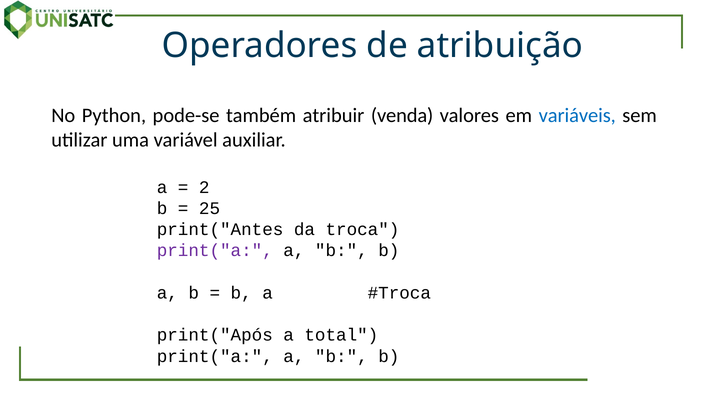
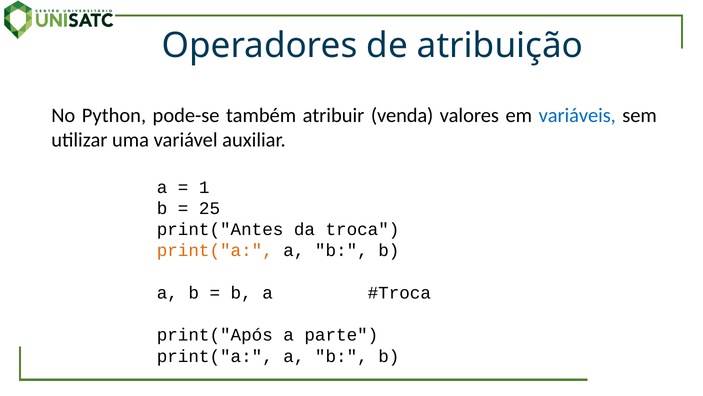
2: 2 -> 1 (204, 187)
print("a colour: purple -> orange (215, 250)
total: total -> parte (341, 335)
